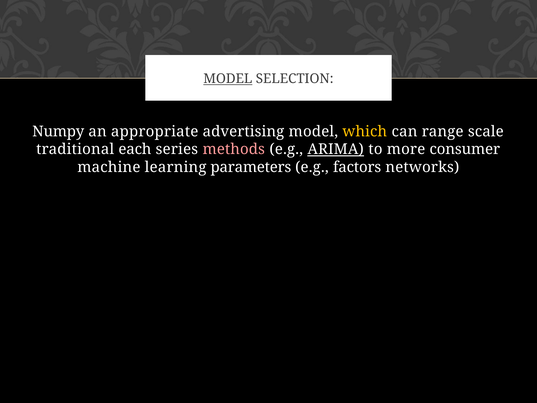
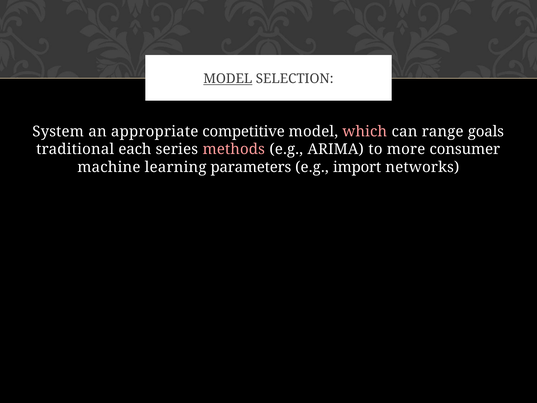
Numpy: Numpy -> System (58, 131)
advertising: advertising -> competitive (244, 131)
which colour: yellow -> pink (365, 131)
scale: scale -> goals (486, 131)
ARIMA underline: present -> none (336, 149)
factors: factors -> import (357, 167)
